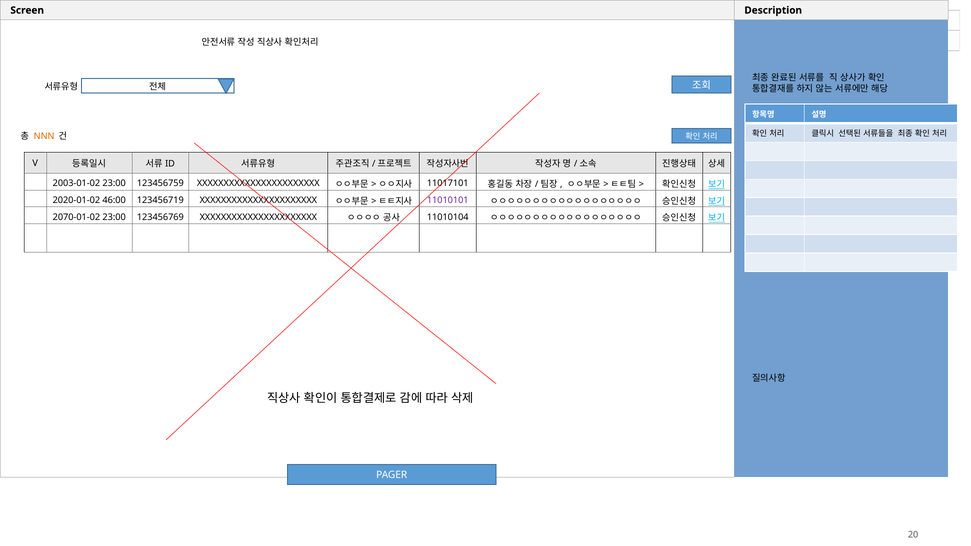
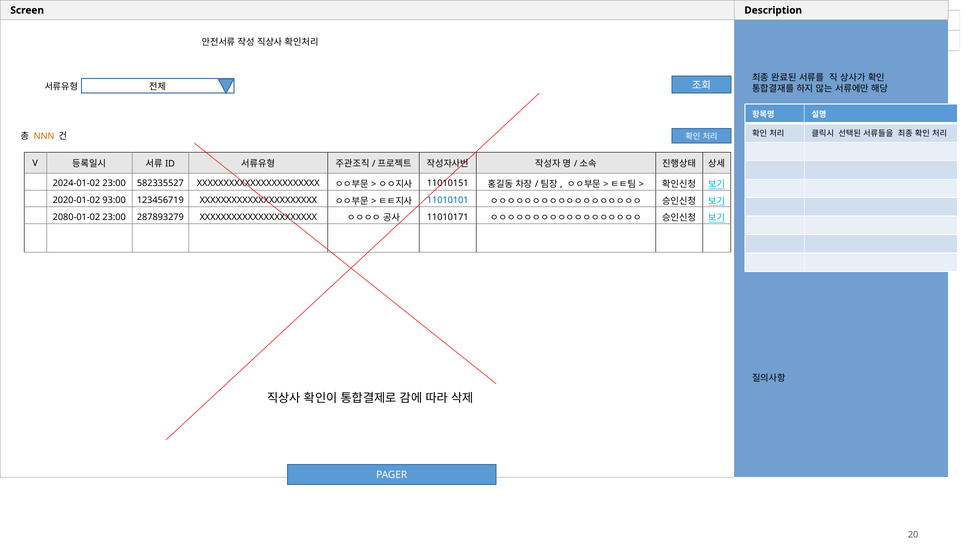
2003-01-02: 2003-01-02 -> 2024-01-02 (76, 183)
123456759: 123456759 -> 582335527 (160, 183)
11017101: 11017101 -> 11010151 (448, 183)
46:00: 46:00 -> 93:00 (114, 200)
11010101 colour: purple -> blue (448, 200)
2070-01-02: 2070-01-02 -> 2080-01-02 (76, 217)
123456769: 123456769 -> 287893279 (160, 217)
11010104: 11010104 -> 11010171 (448, 217)
